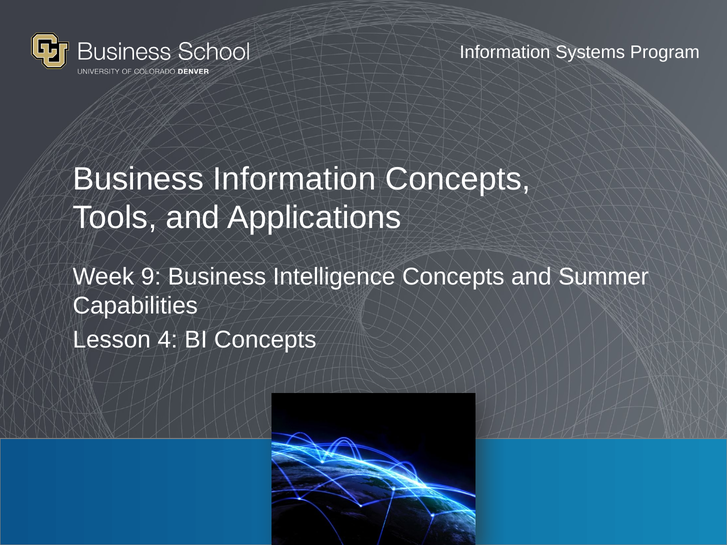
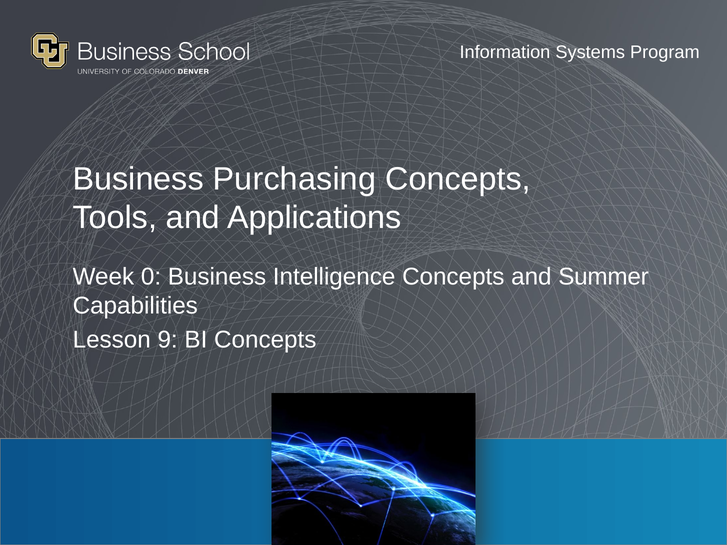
Business Information: Information -> Purchasing (294, 179)
9: 9 -> 0 (151, 277)
4: 4 -> 9 (168, 340)
